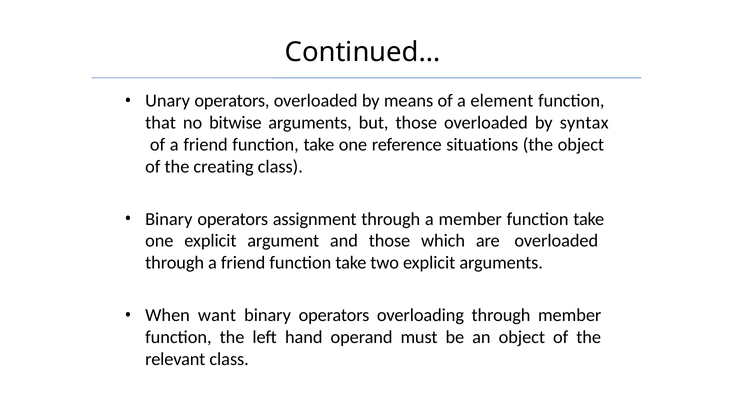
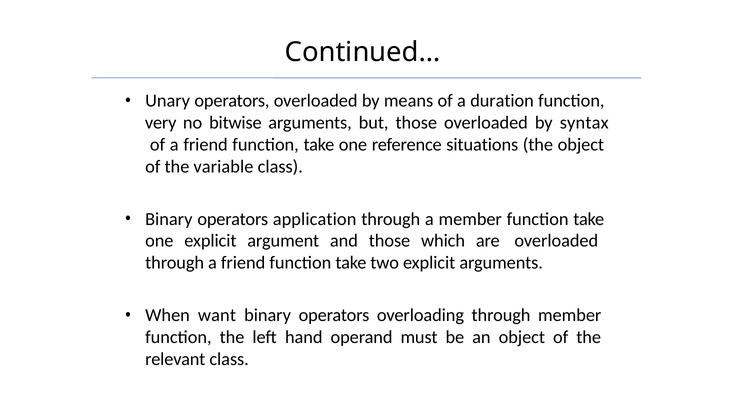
element: element -> duration (502, 101)
that: that -> very (161, 123)
creating: creating -> variable (223, 167)
assignment: assignment -> application (315, 219)
